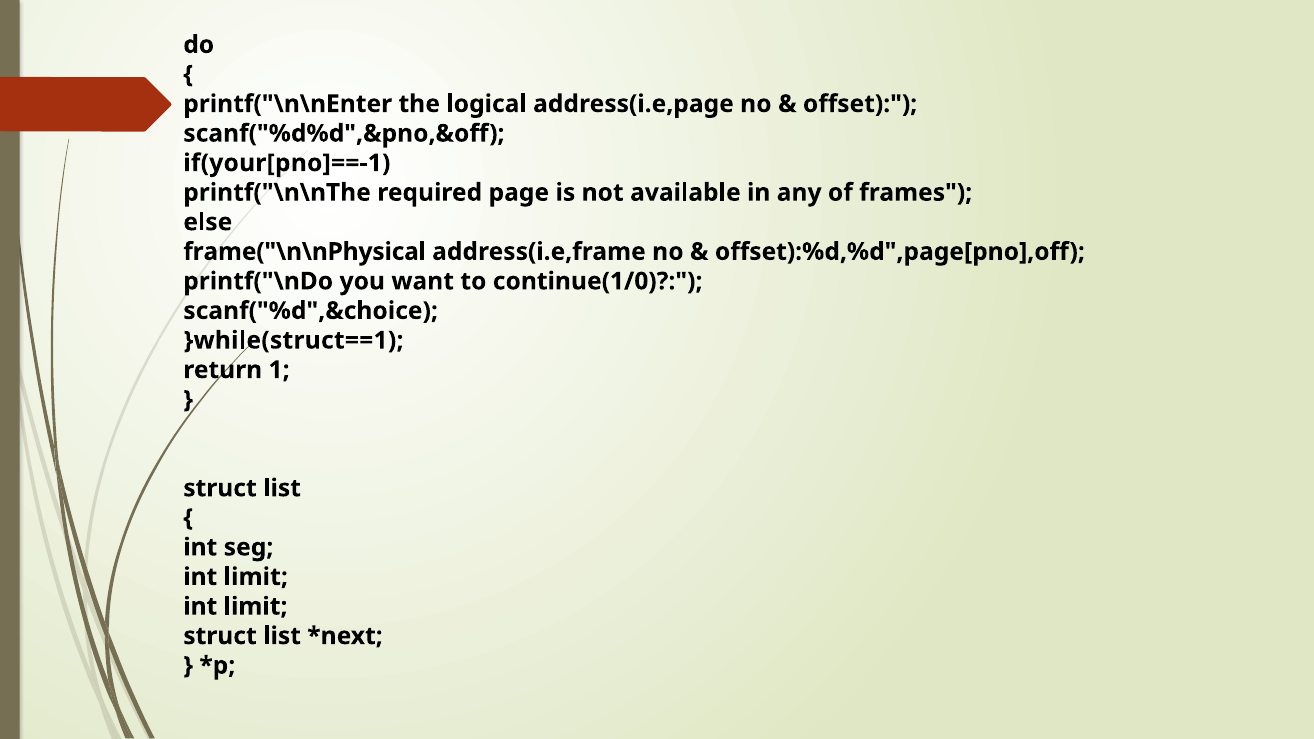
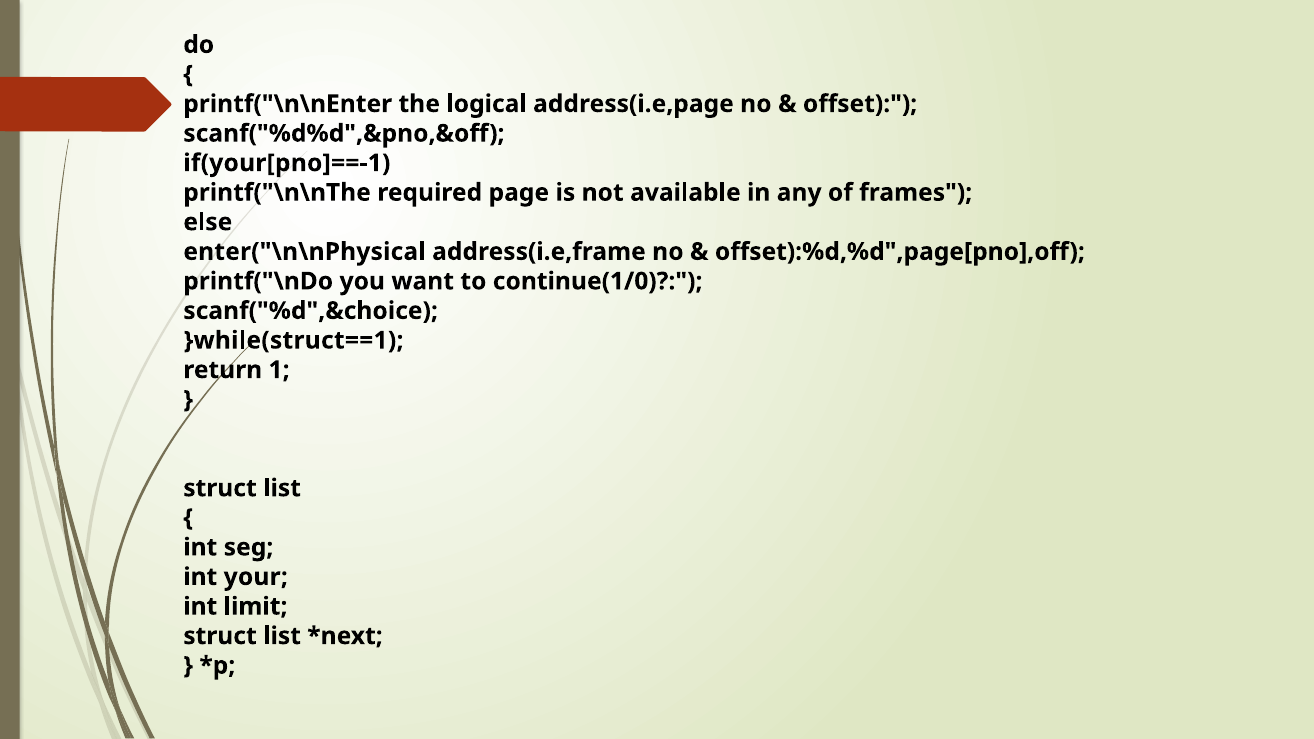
frame("\n\nPhysical: frame("\n\nPhysical -> enter("\n\nPhysical (304, 252)
limit: limit -> your (256, 577)
